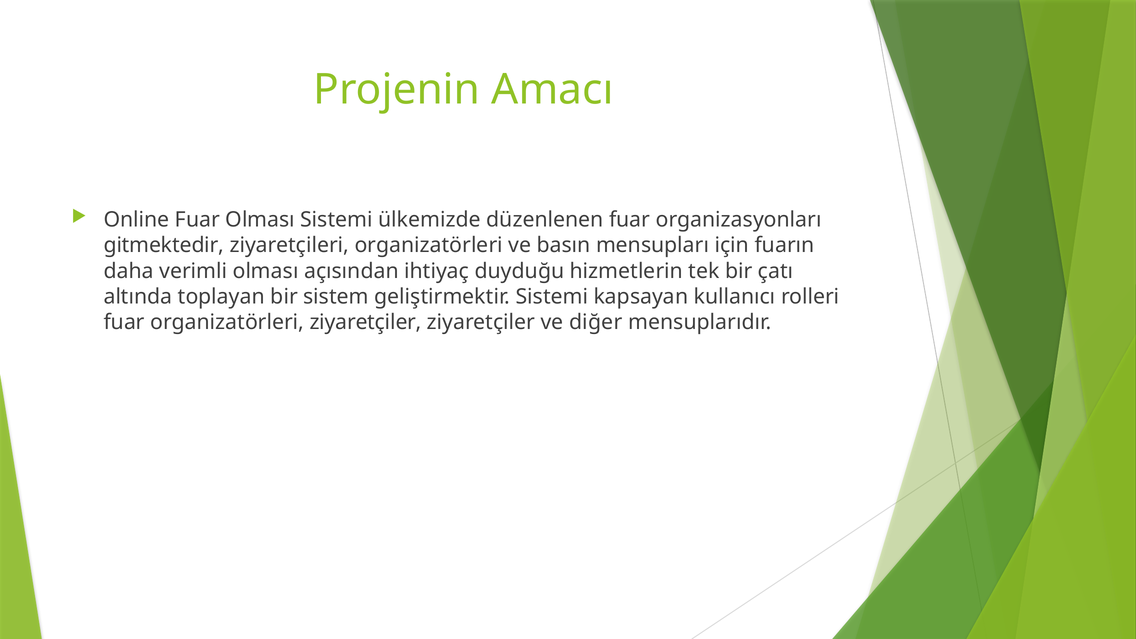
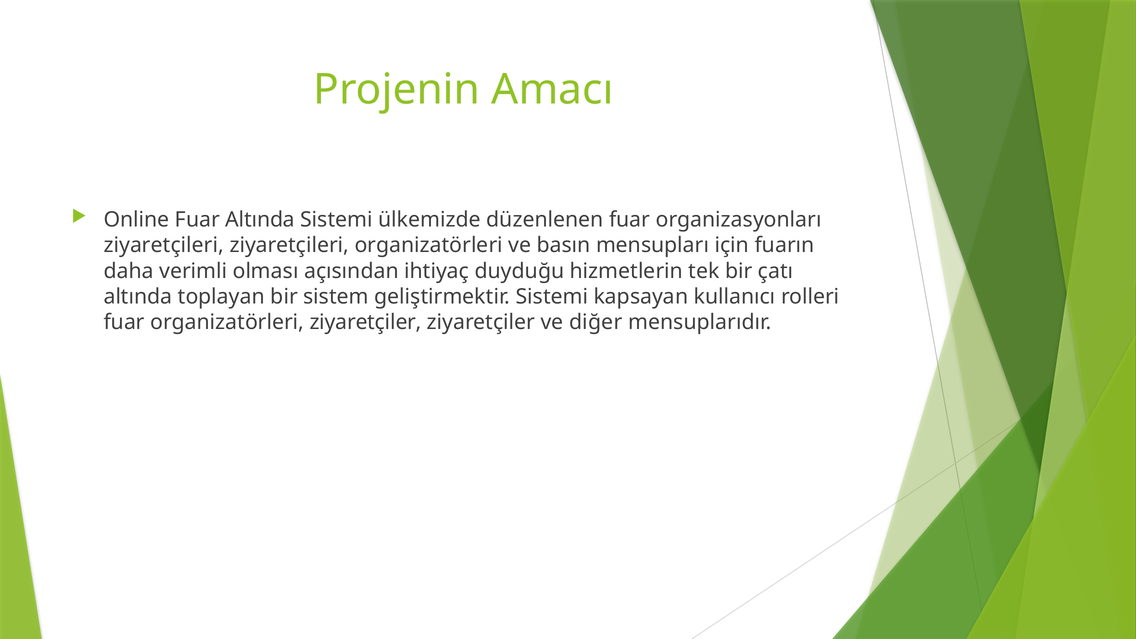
Fuar Olması: Olması -> Altında (260, 220)
gitmektedir: gitmektedir -> ziyaretçileri (164, 245)
